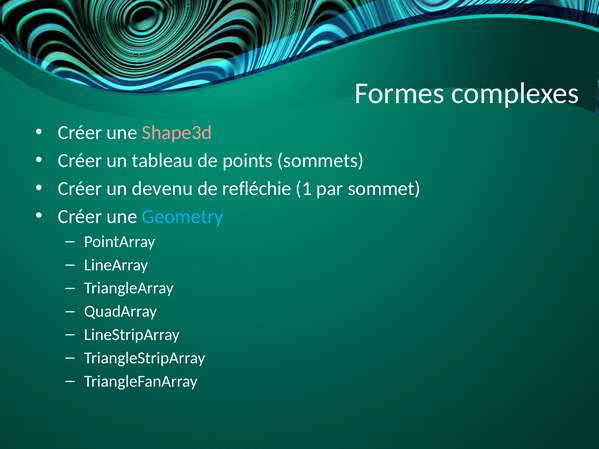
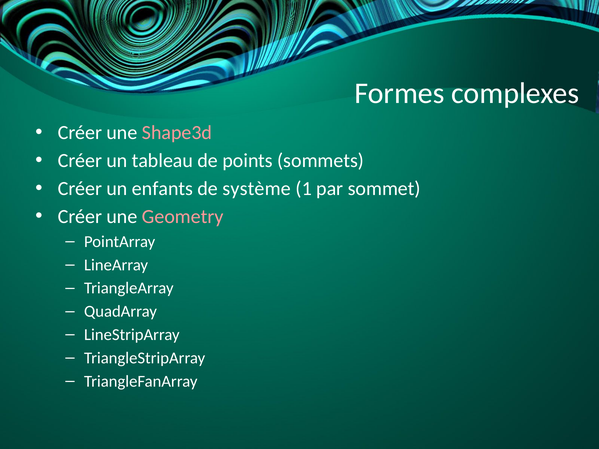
devenu: devenu -> enfants (162, 189)
refléchie: refléchie -> système (257, 189)
Geometry colour: light blue -> pink (183, 217)
